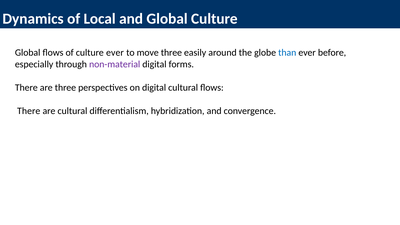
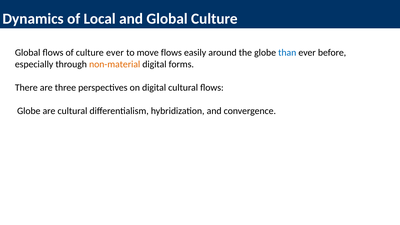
move three: three -> flows (171, 53)
non-material colour: purple -> orange (115, 64)
There: There -> Globe (29, 111)
